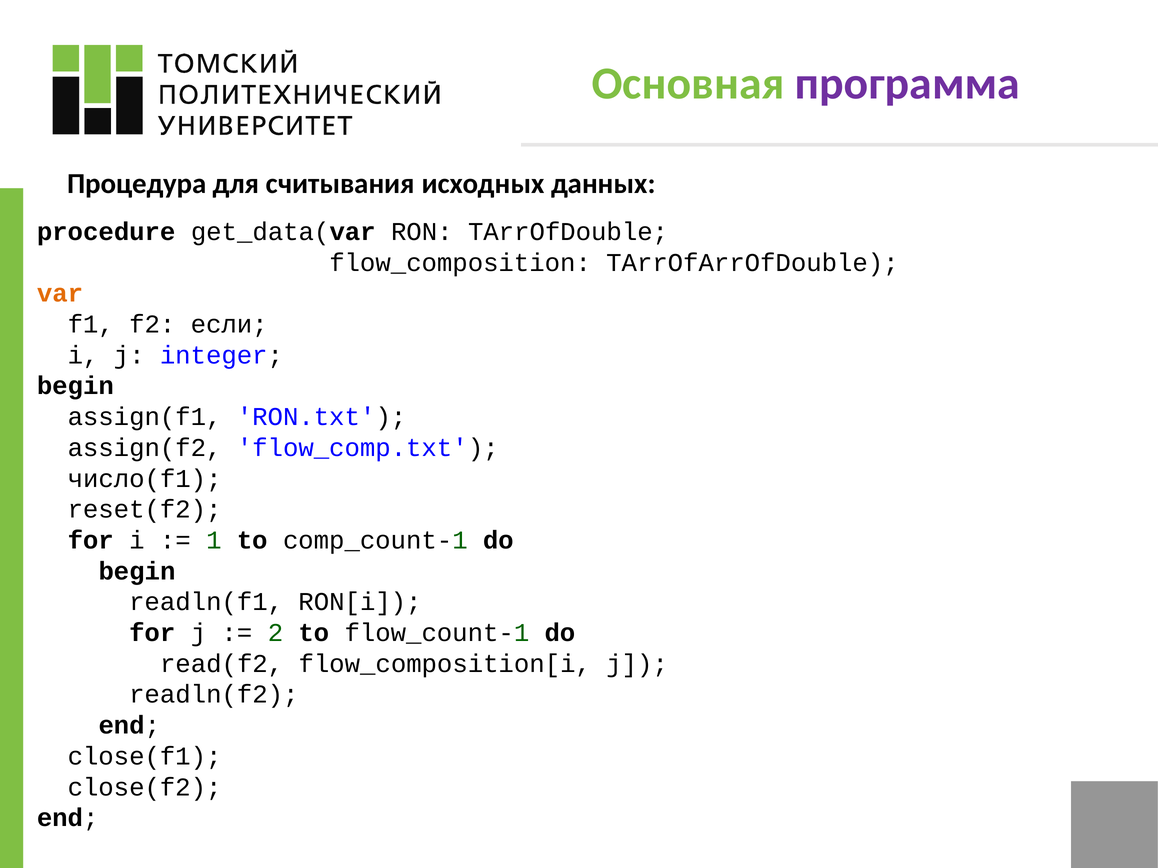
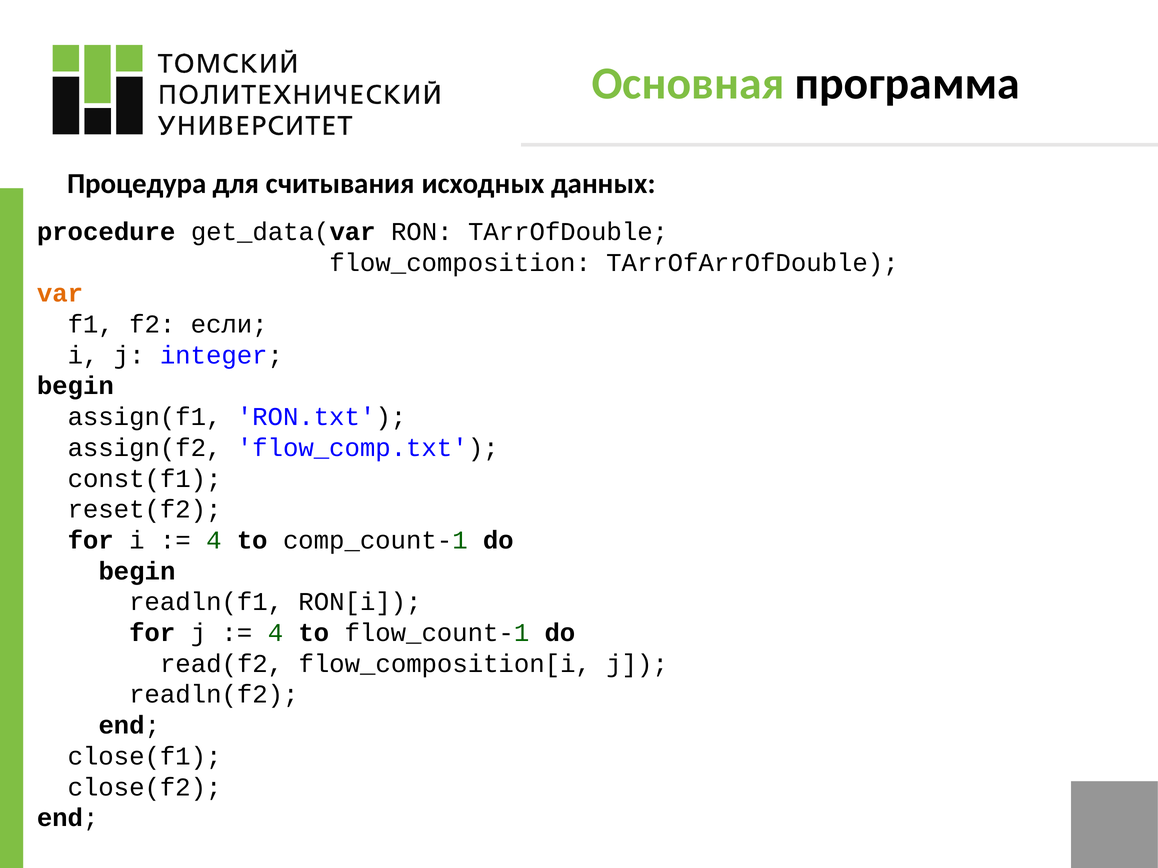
программа colour: purple -> black (907, 83)
число(f1: число(f1 -> const(f1 (145, 479)
1: 1 -> 4 (214, 541)
2: 2 -> 4 (276, 633)
